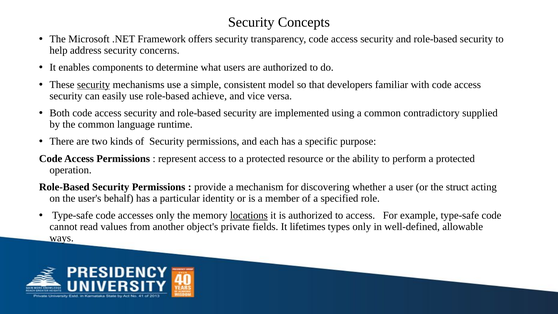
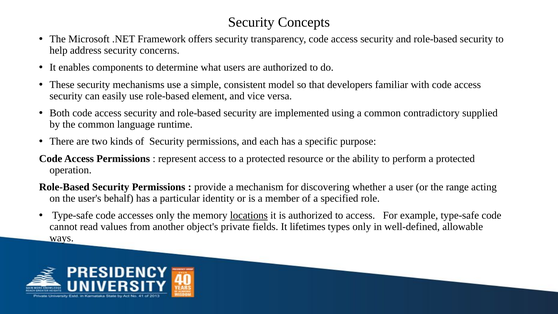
security underline: present -> none (94, 85)
achieve: achieve -> element (209, 96)
struct: struct -> range (457, 187)
